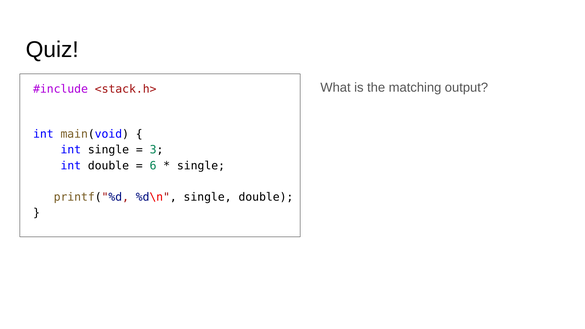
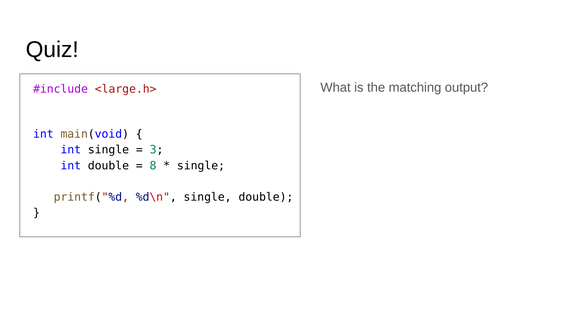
<stack.h>: <stack.h> -> <large.h> (126, 89)
6: 6 -> 8 (153, 166)
